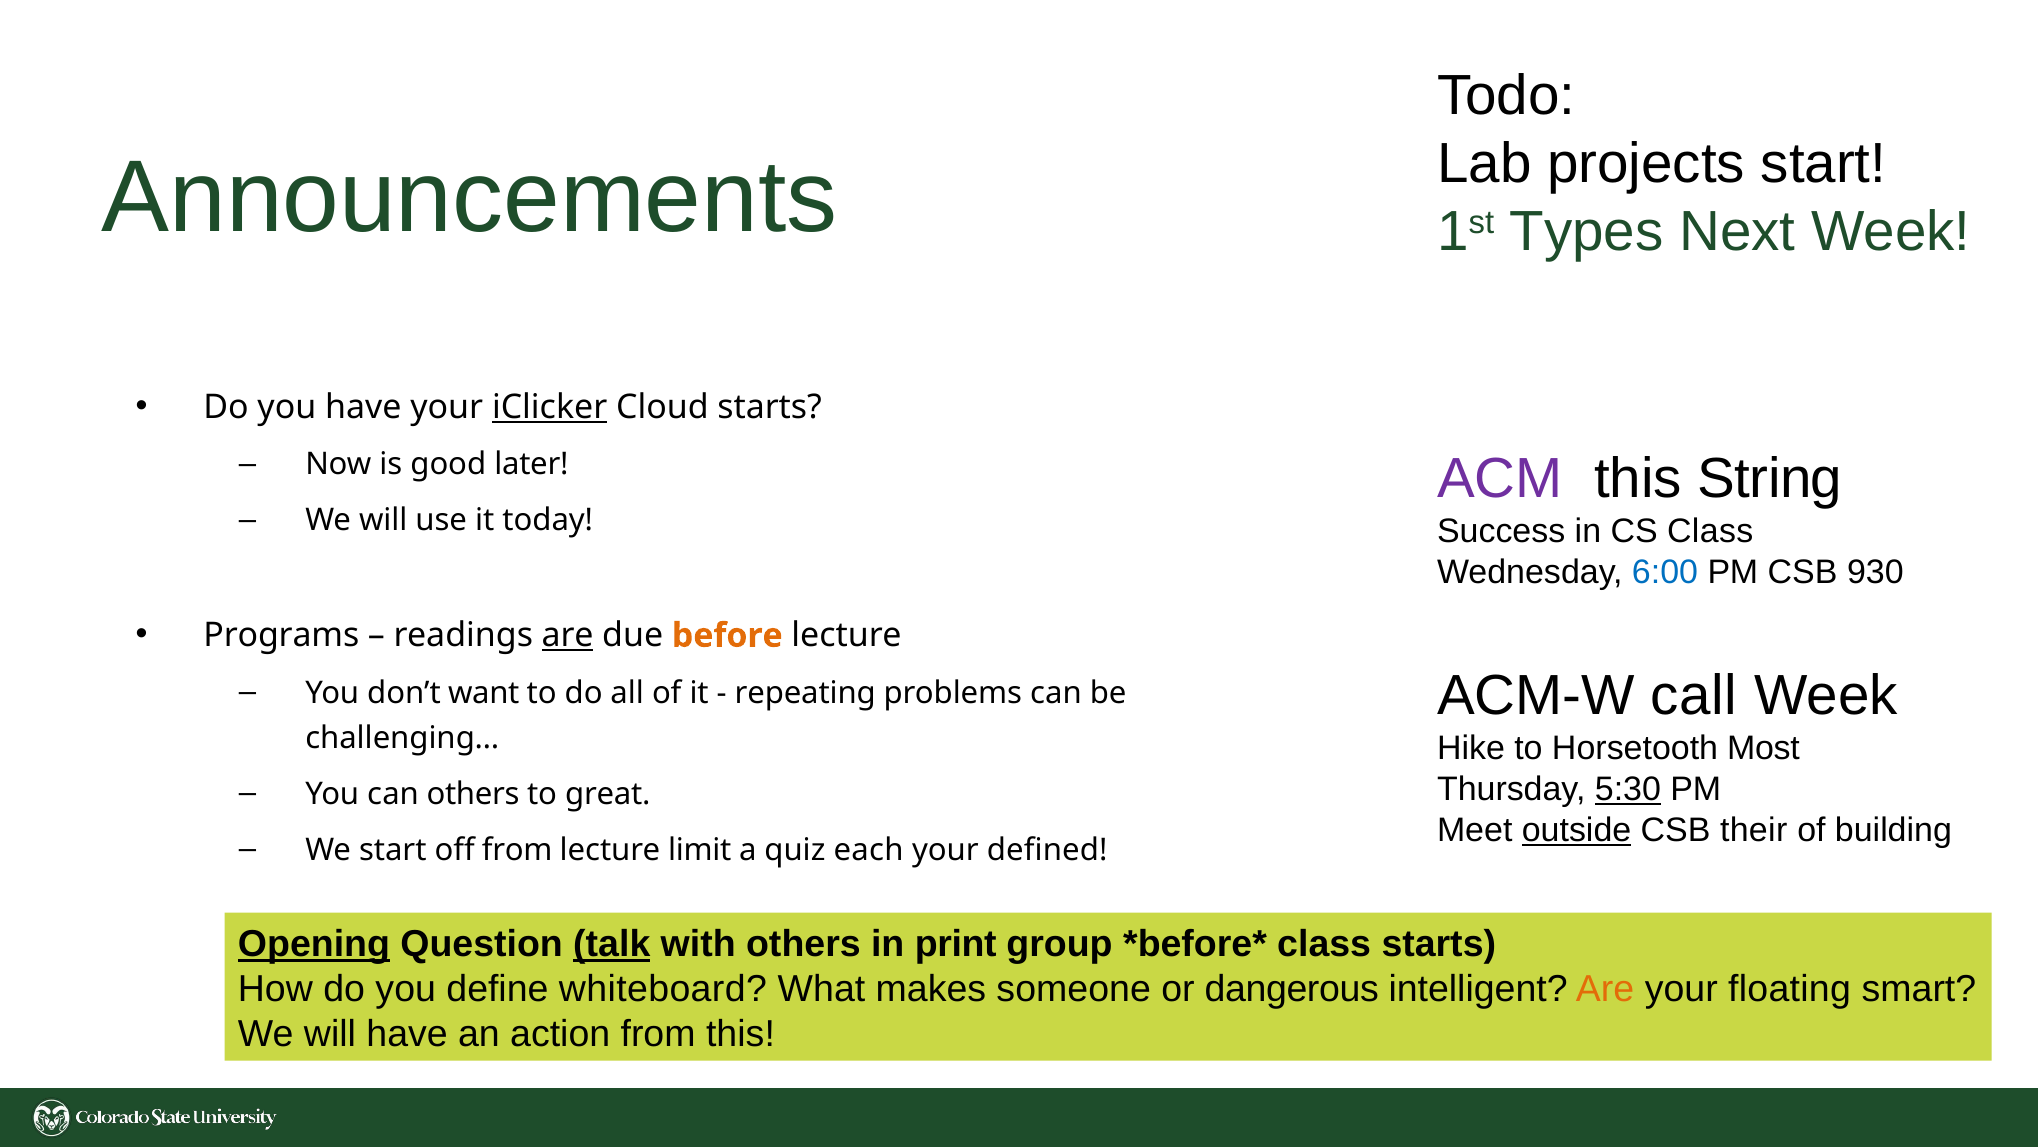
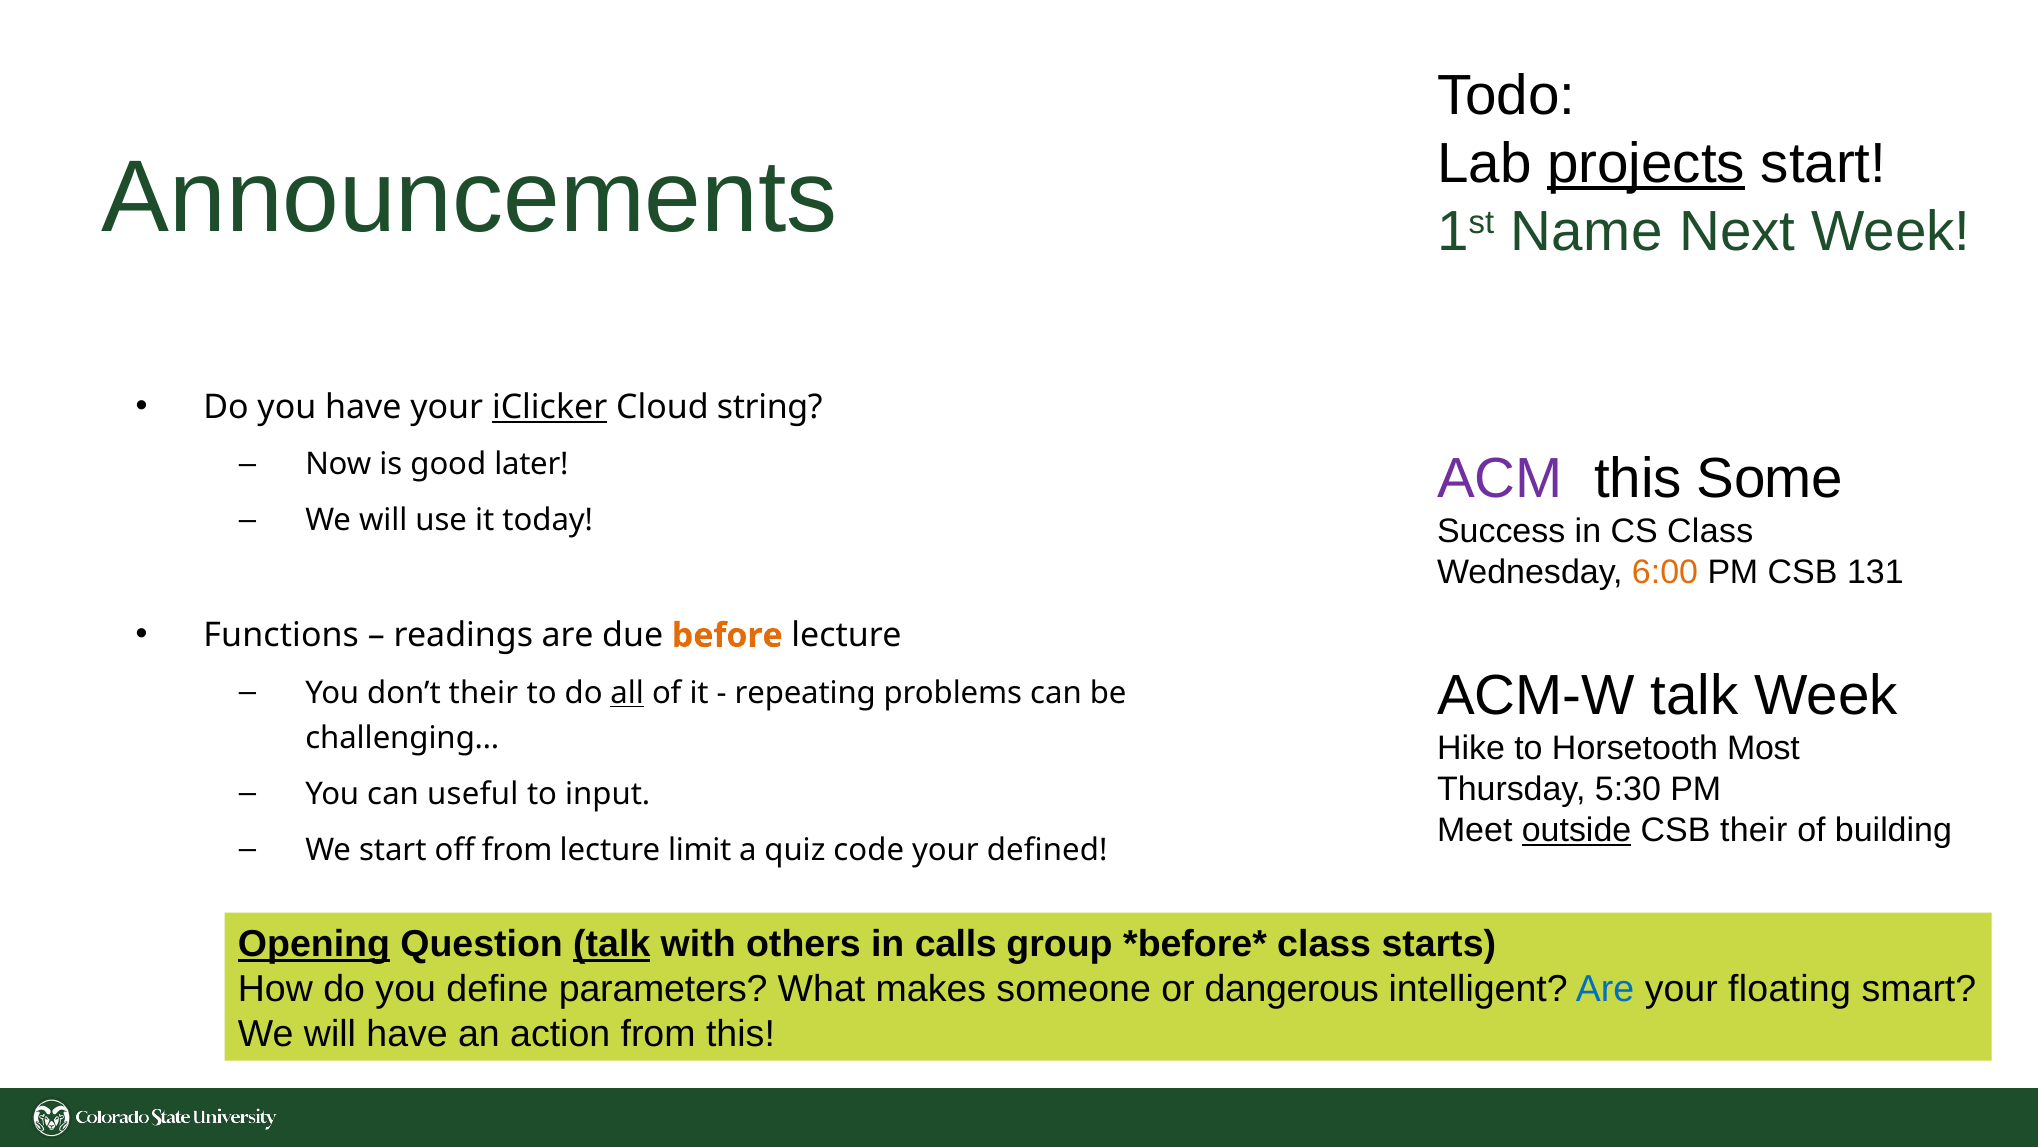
projects underline: none -> present (1646, 164)
Types: Types -> Name (1586, 231)
Cloud starts: starts -> string (770, 407)
String: String -> Some (1770, 478)
6:00 colour: blue -> orange (1665, 572)
930: 930 -> 131 (1875, 572)
Programs: Programs -> Functions (281, 635)
are underline: present -> none (568, 635)
ACM-W call: call -> talk (1695, 695)
don’t want: want -> their (483, 693)
all underline: none -> present (627, 693)
5:30 underline: present -> none (1628, 789)
can others: others -> useful (473, 794)
great: great -> input (608, 794)
each: each -> code (869, 850)
print: print -> calls (956, 944)
whiteboard: whiteboard -> parameters (663, 989)
Are colour: orange -> blue (1605, 989)
